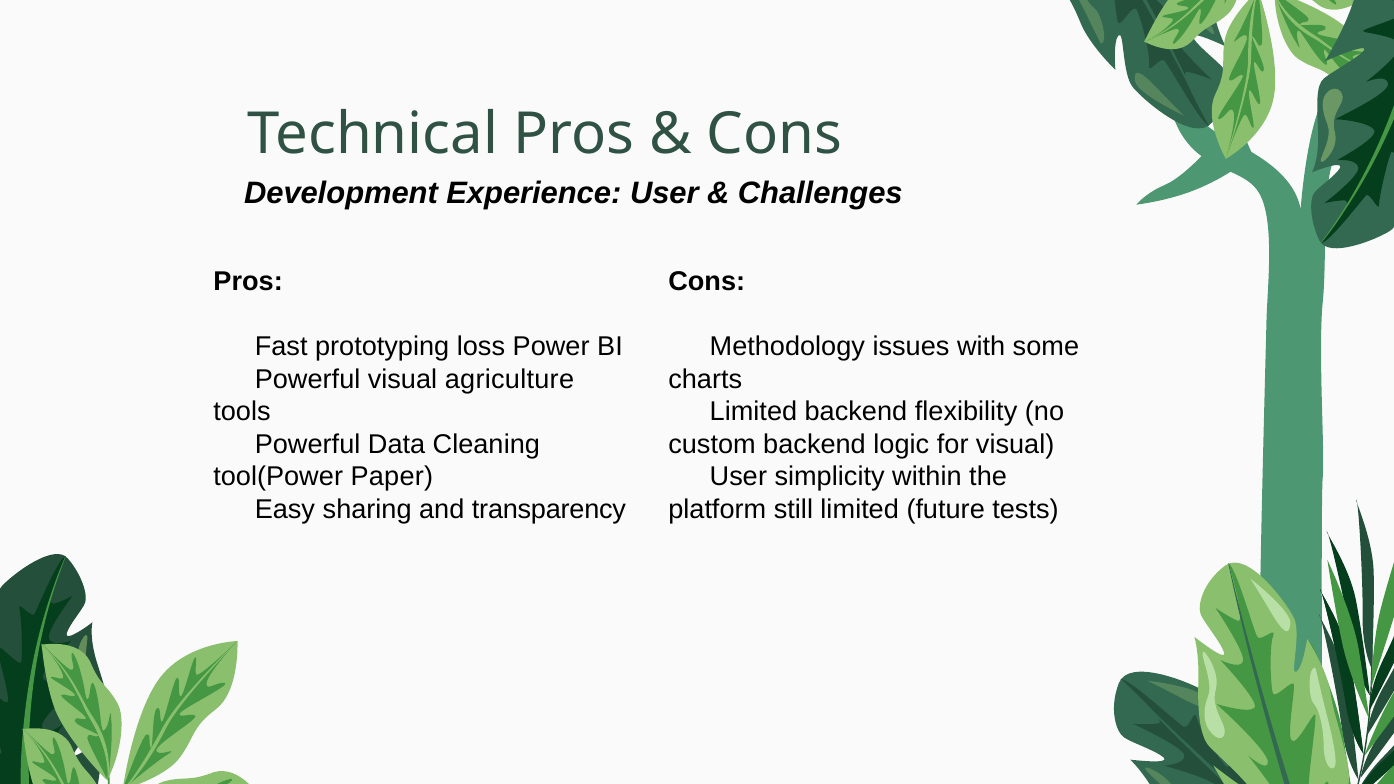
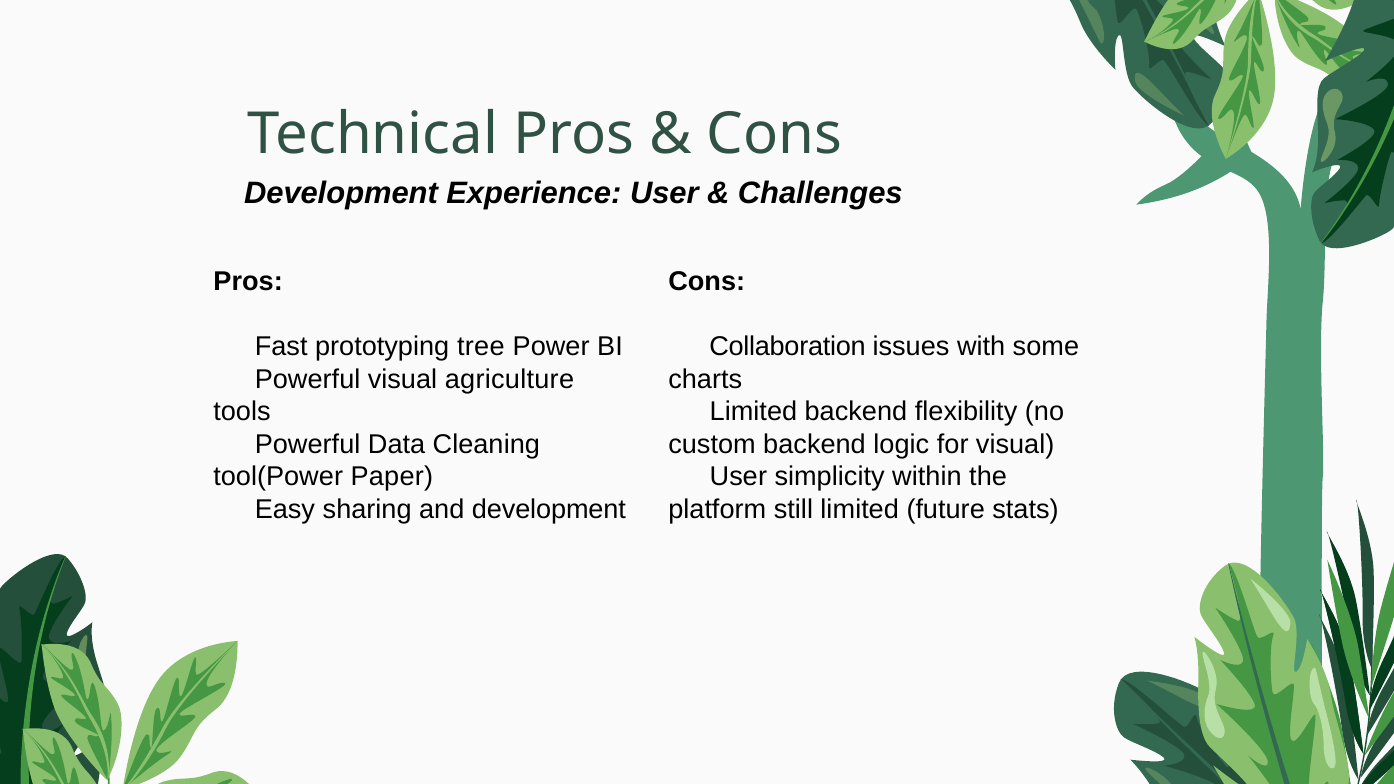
loss: loss -> tree (481, 347)
Methodology: Methodology -> Collaboration (787, 347)
tests: tests -> stats (1025, 510)
and transparency: transparency -> development (549, 510)
